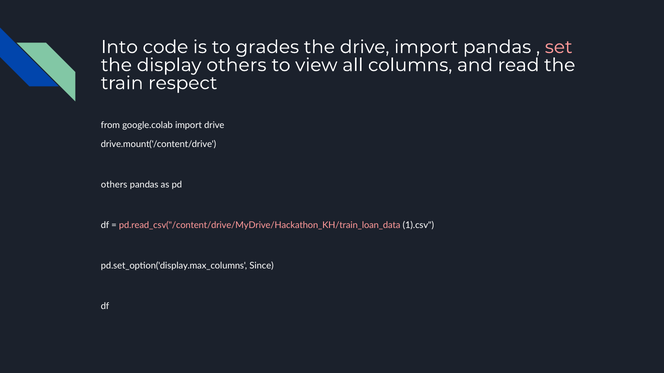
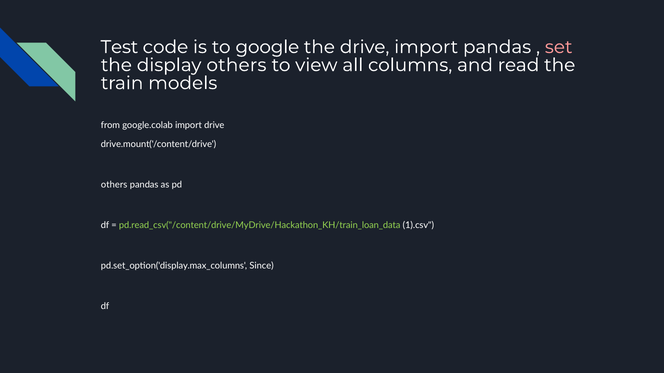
Into: Into -> Test (119, 47)
grades: grades -> google (267, 47)
respect: respect -> models (183, 83)
pd.read_csv("/content/drive/MyDrive/Hackathon_KH/train_loan_data colour: pink -> light green (260, 226)
